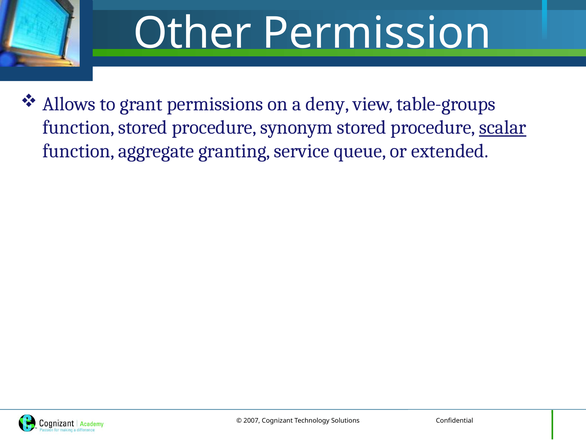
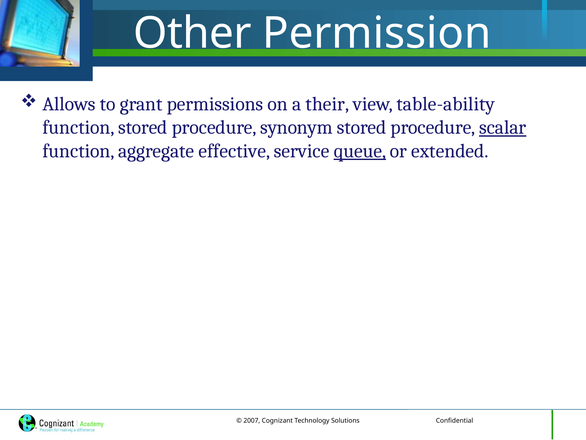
deny: deny -> their (327, 104)
table-groups: table-groups -> table-ability (446, 104)
granting: granting -> effective (234, 151)
queue underline: none -> present (360, 151)
